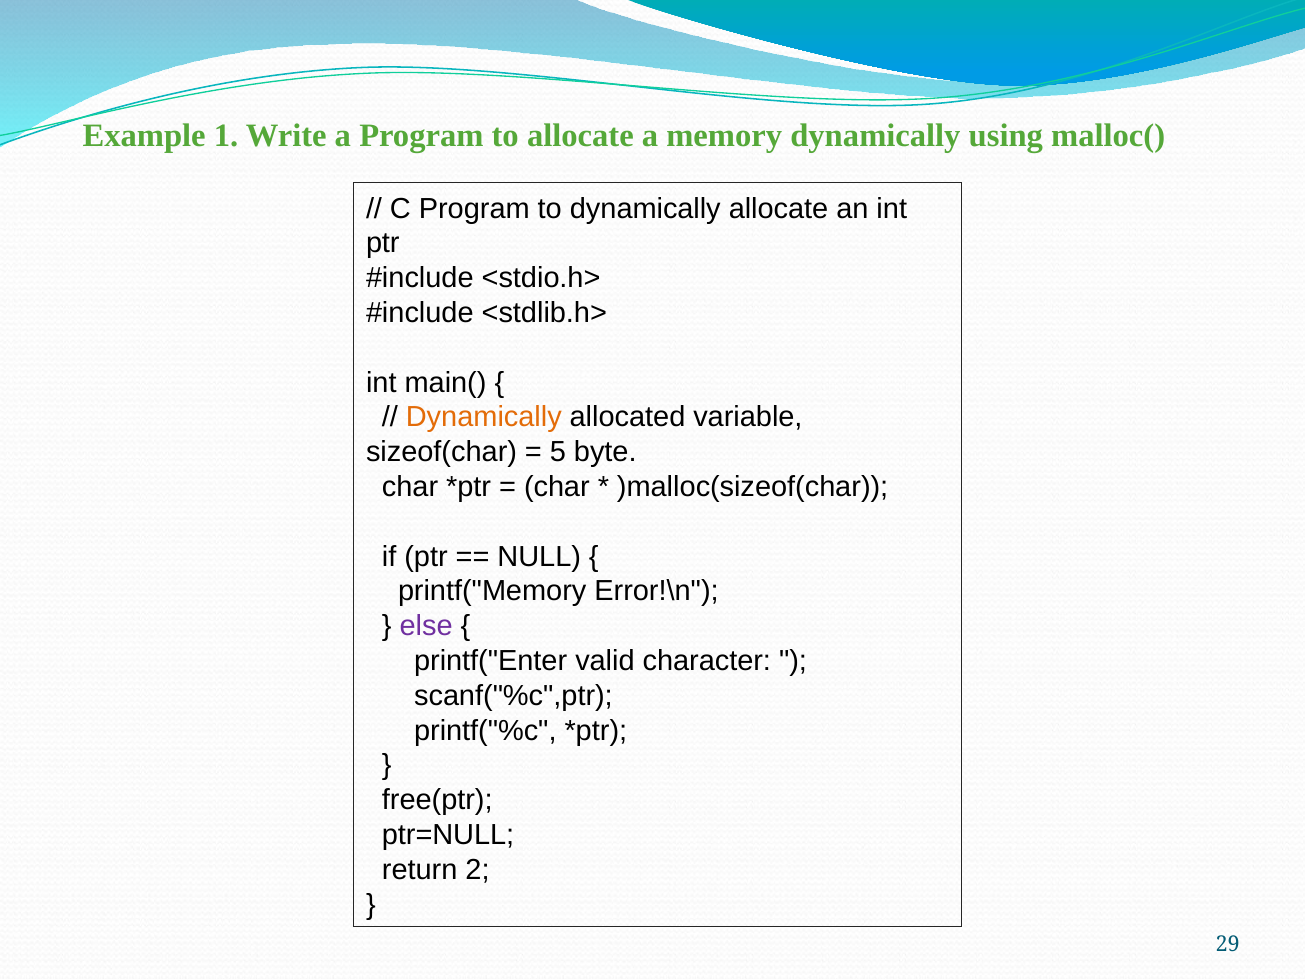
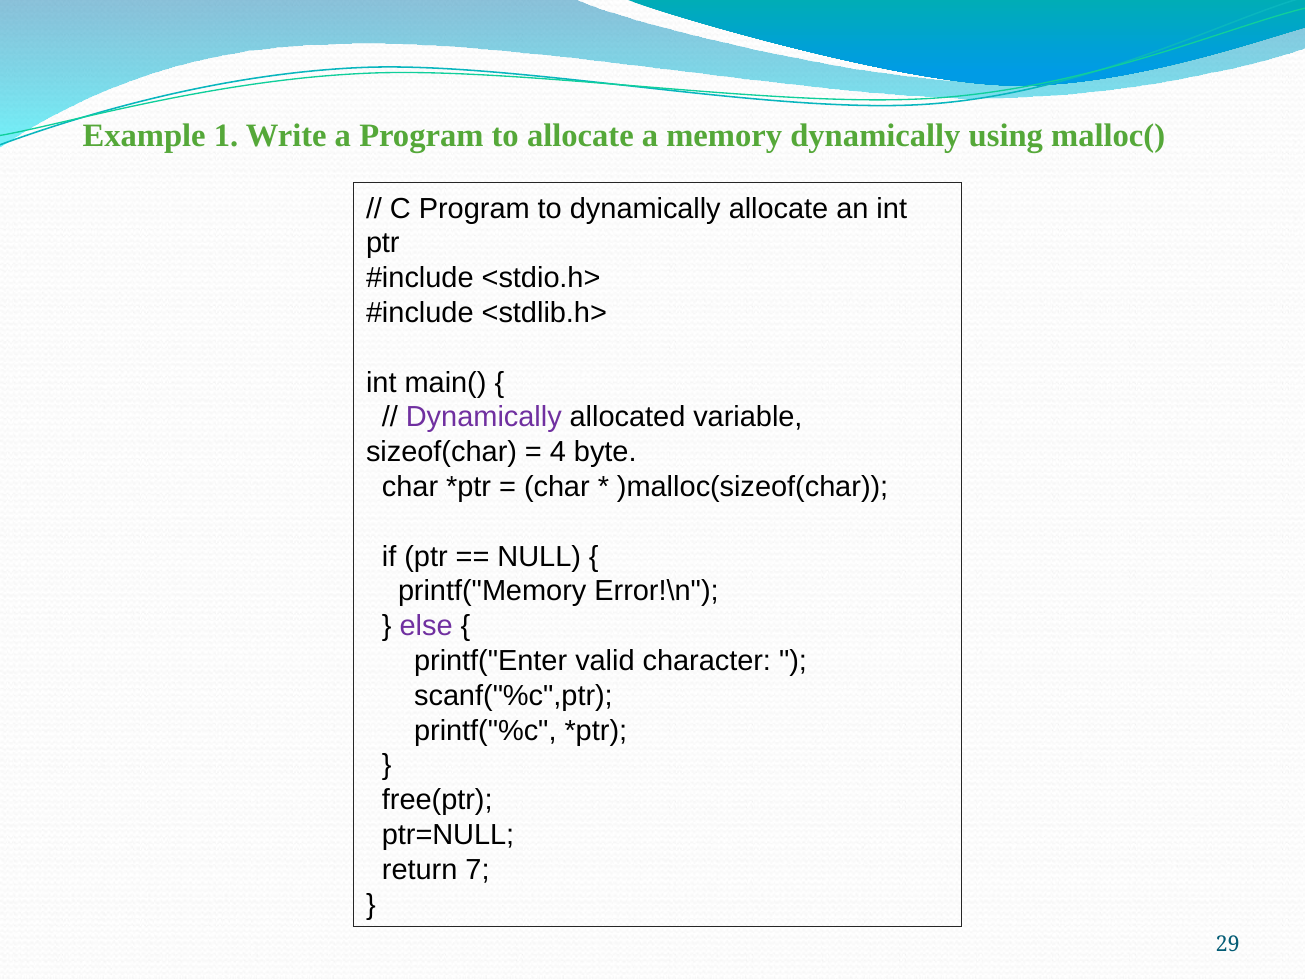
Dynamically colour: orange -> purple (484, 417)
5: 5 -> 4 (558, 452)
2: 2 -> 7 (478, 869)
